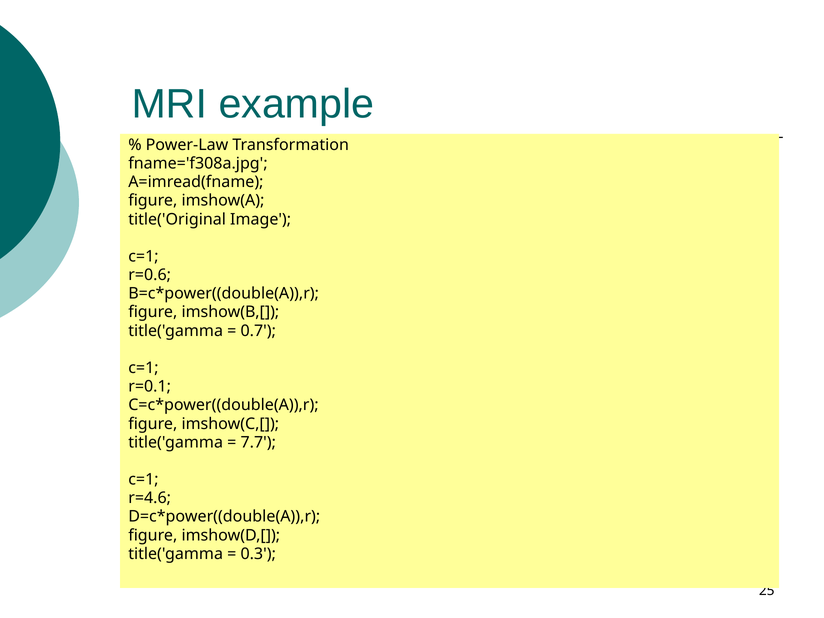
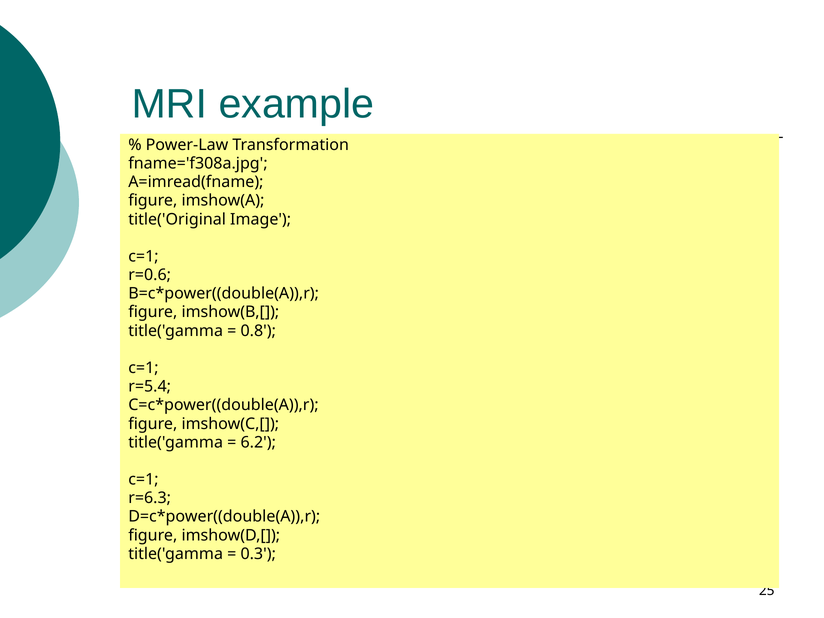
0.7: 0.7 -> 0.8 (258, 331)
r=0.1: r=0.1 -> r=5.4 (150, 387)
7.7: 7.7 -> 6.2 (258, 442)
r=4.6: r=4.6 -> r=6.3 (150, 498)
